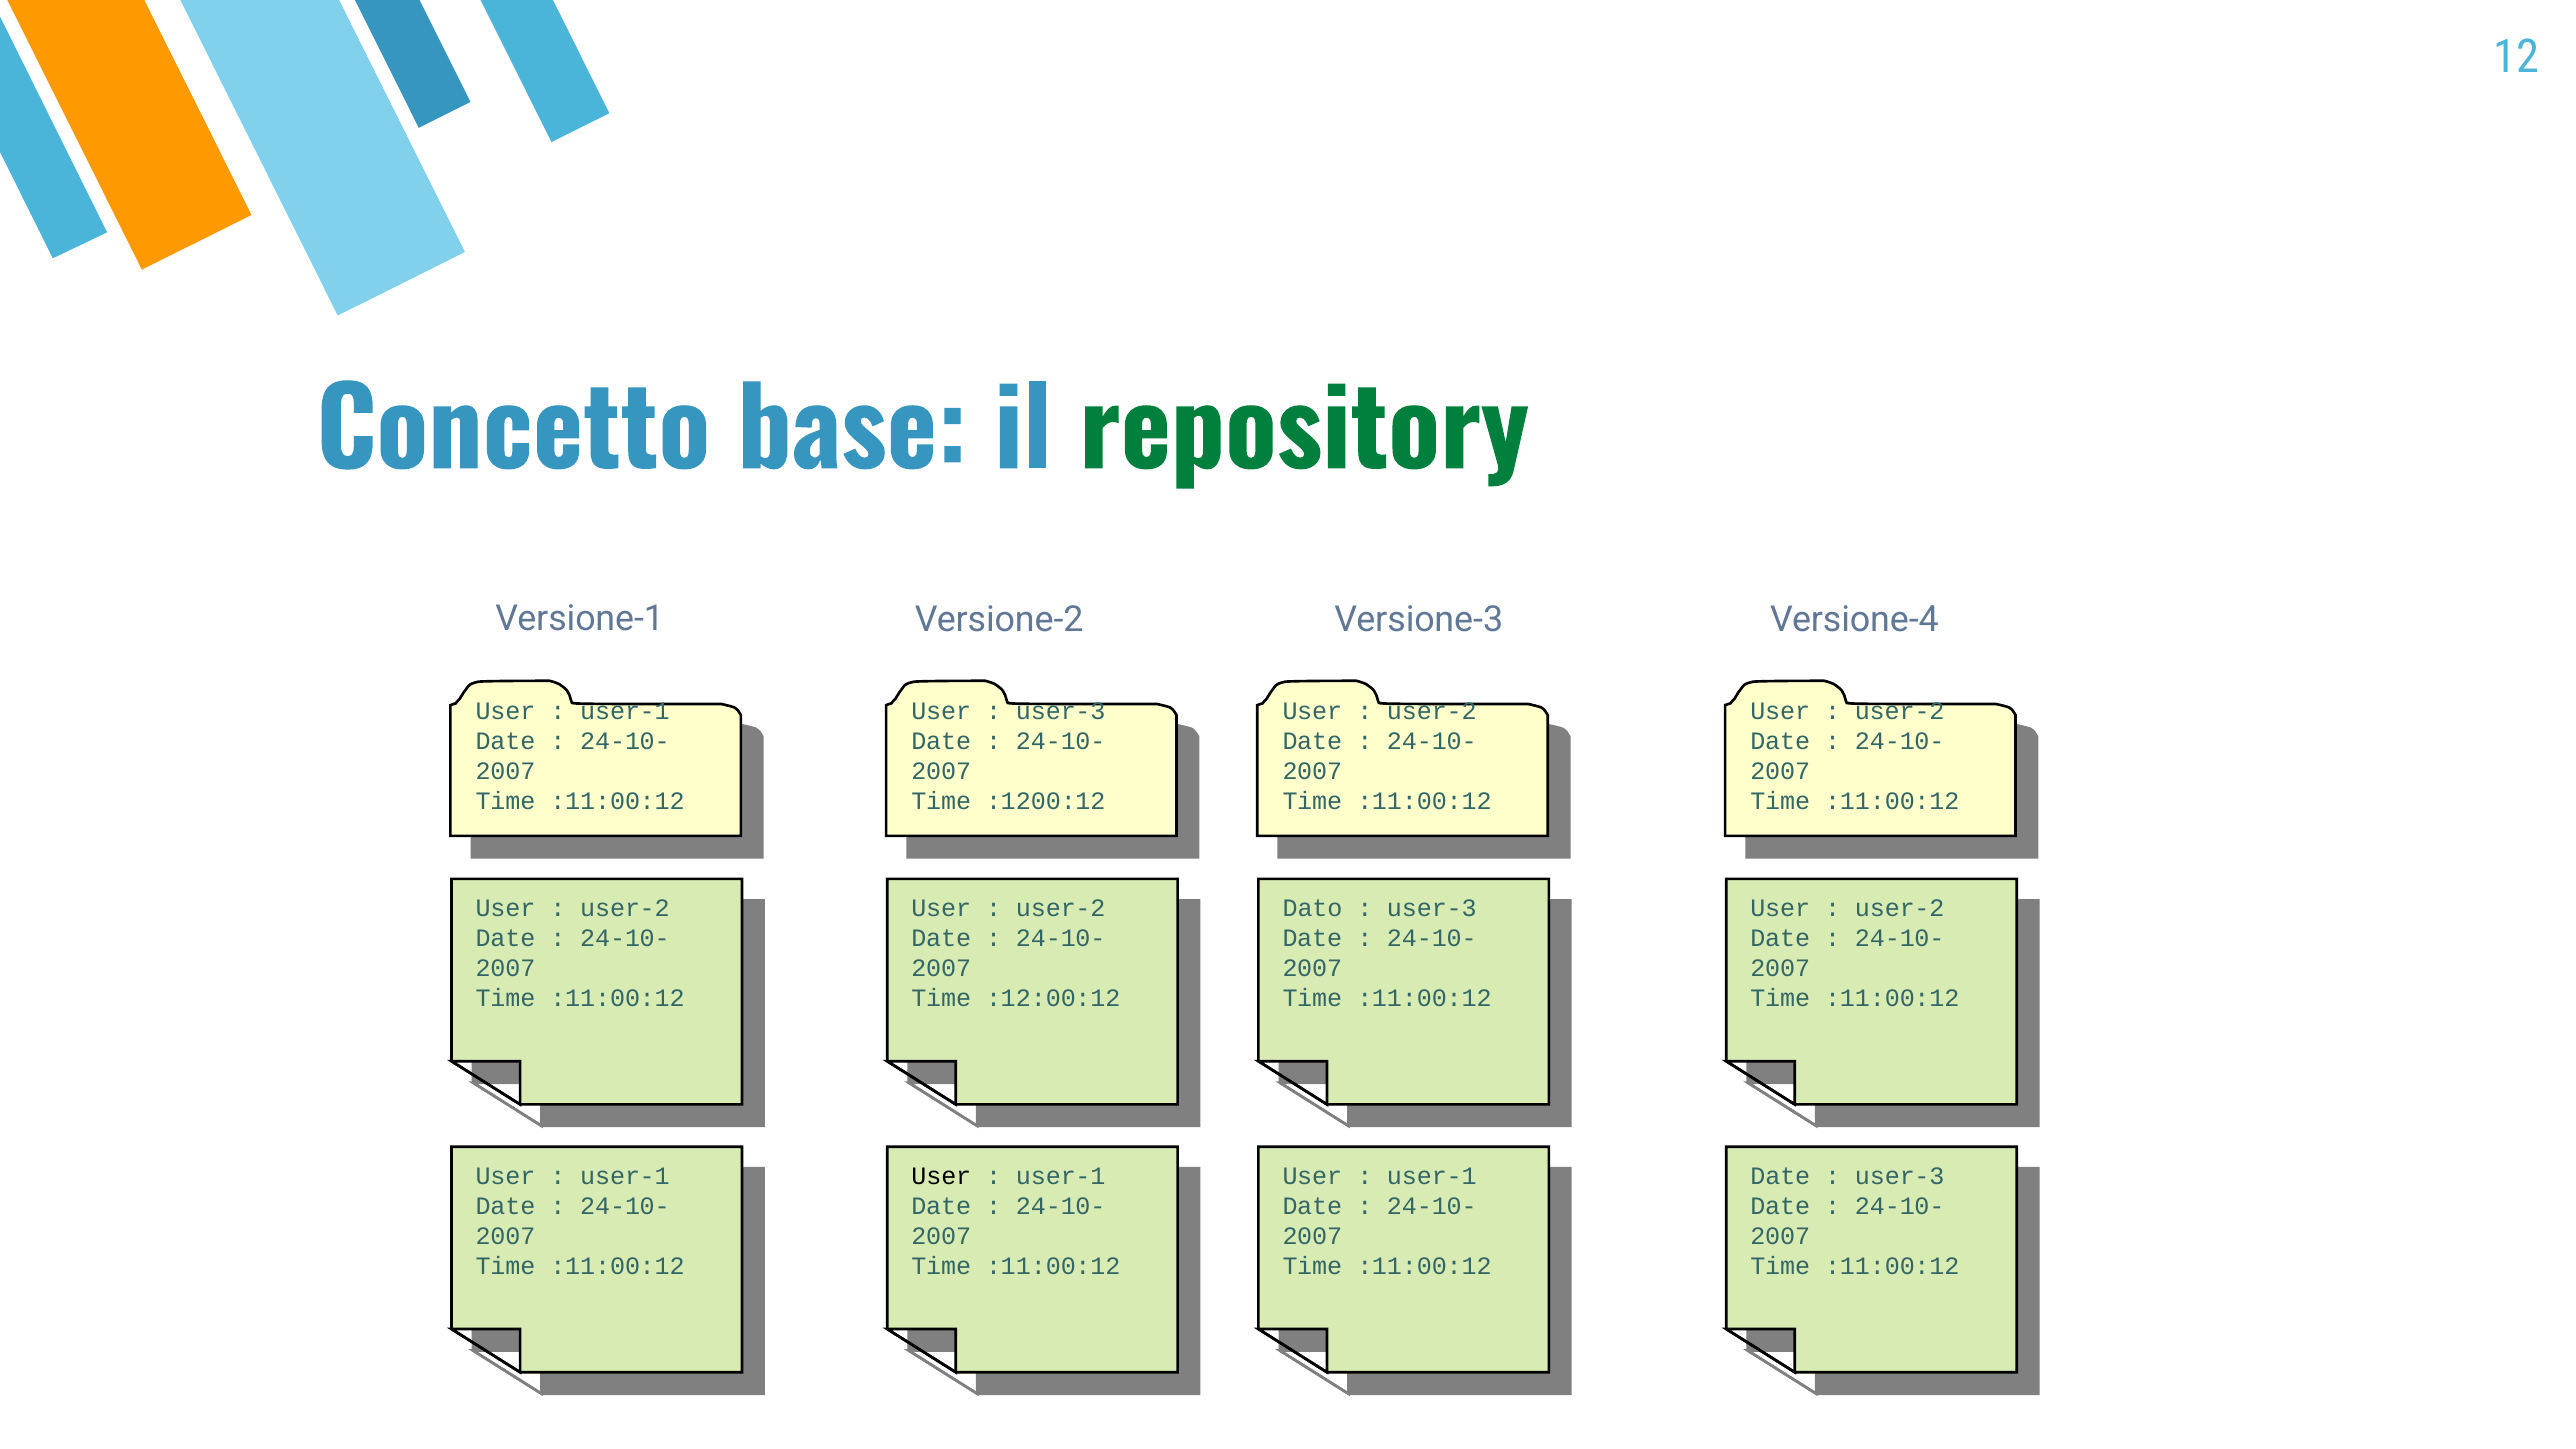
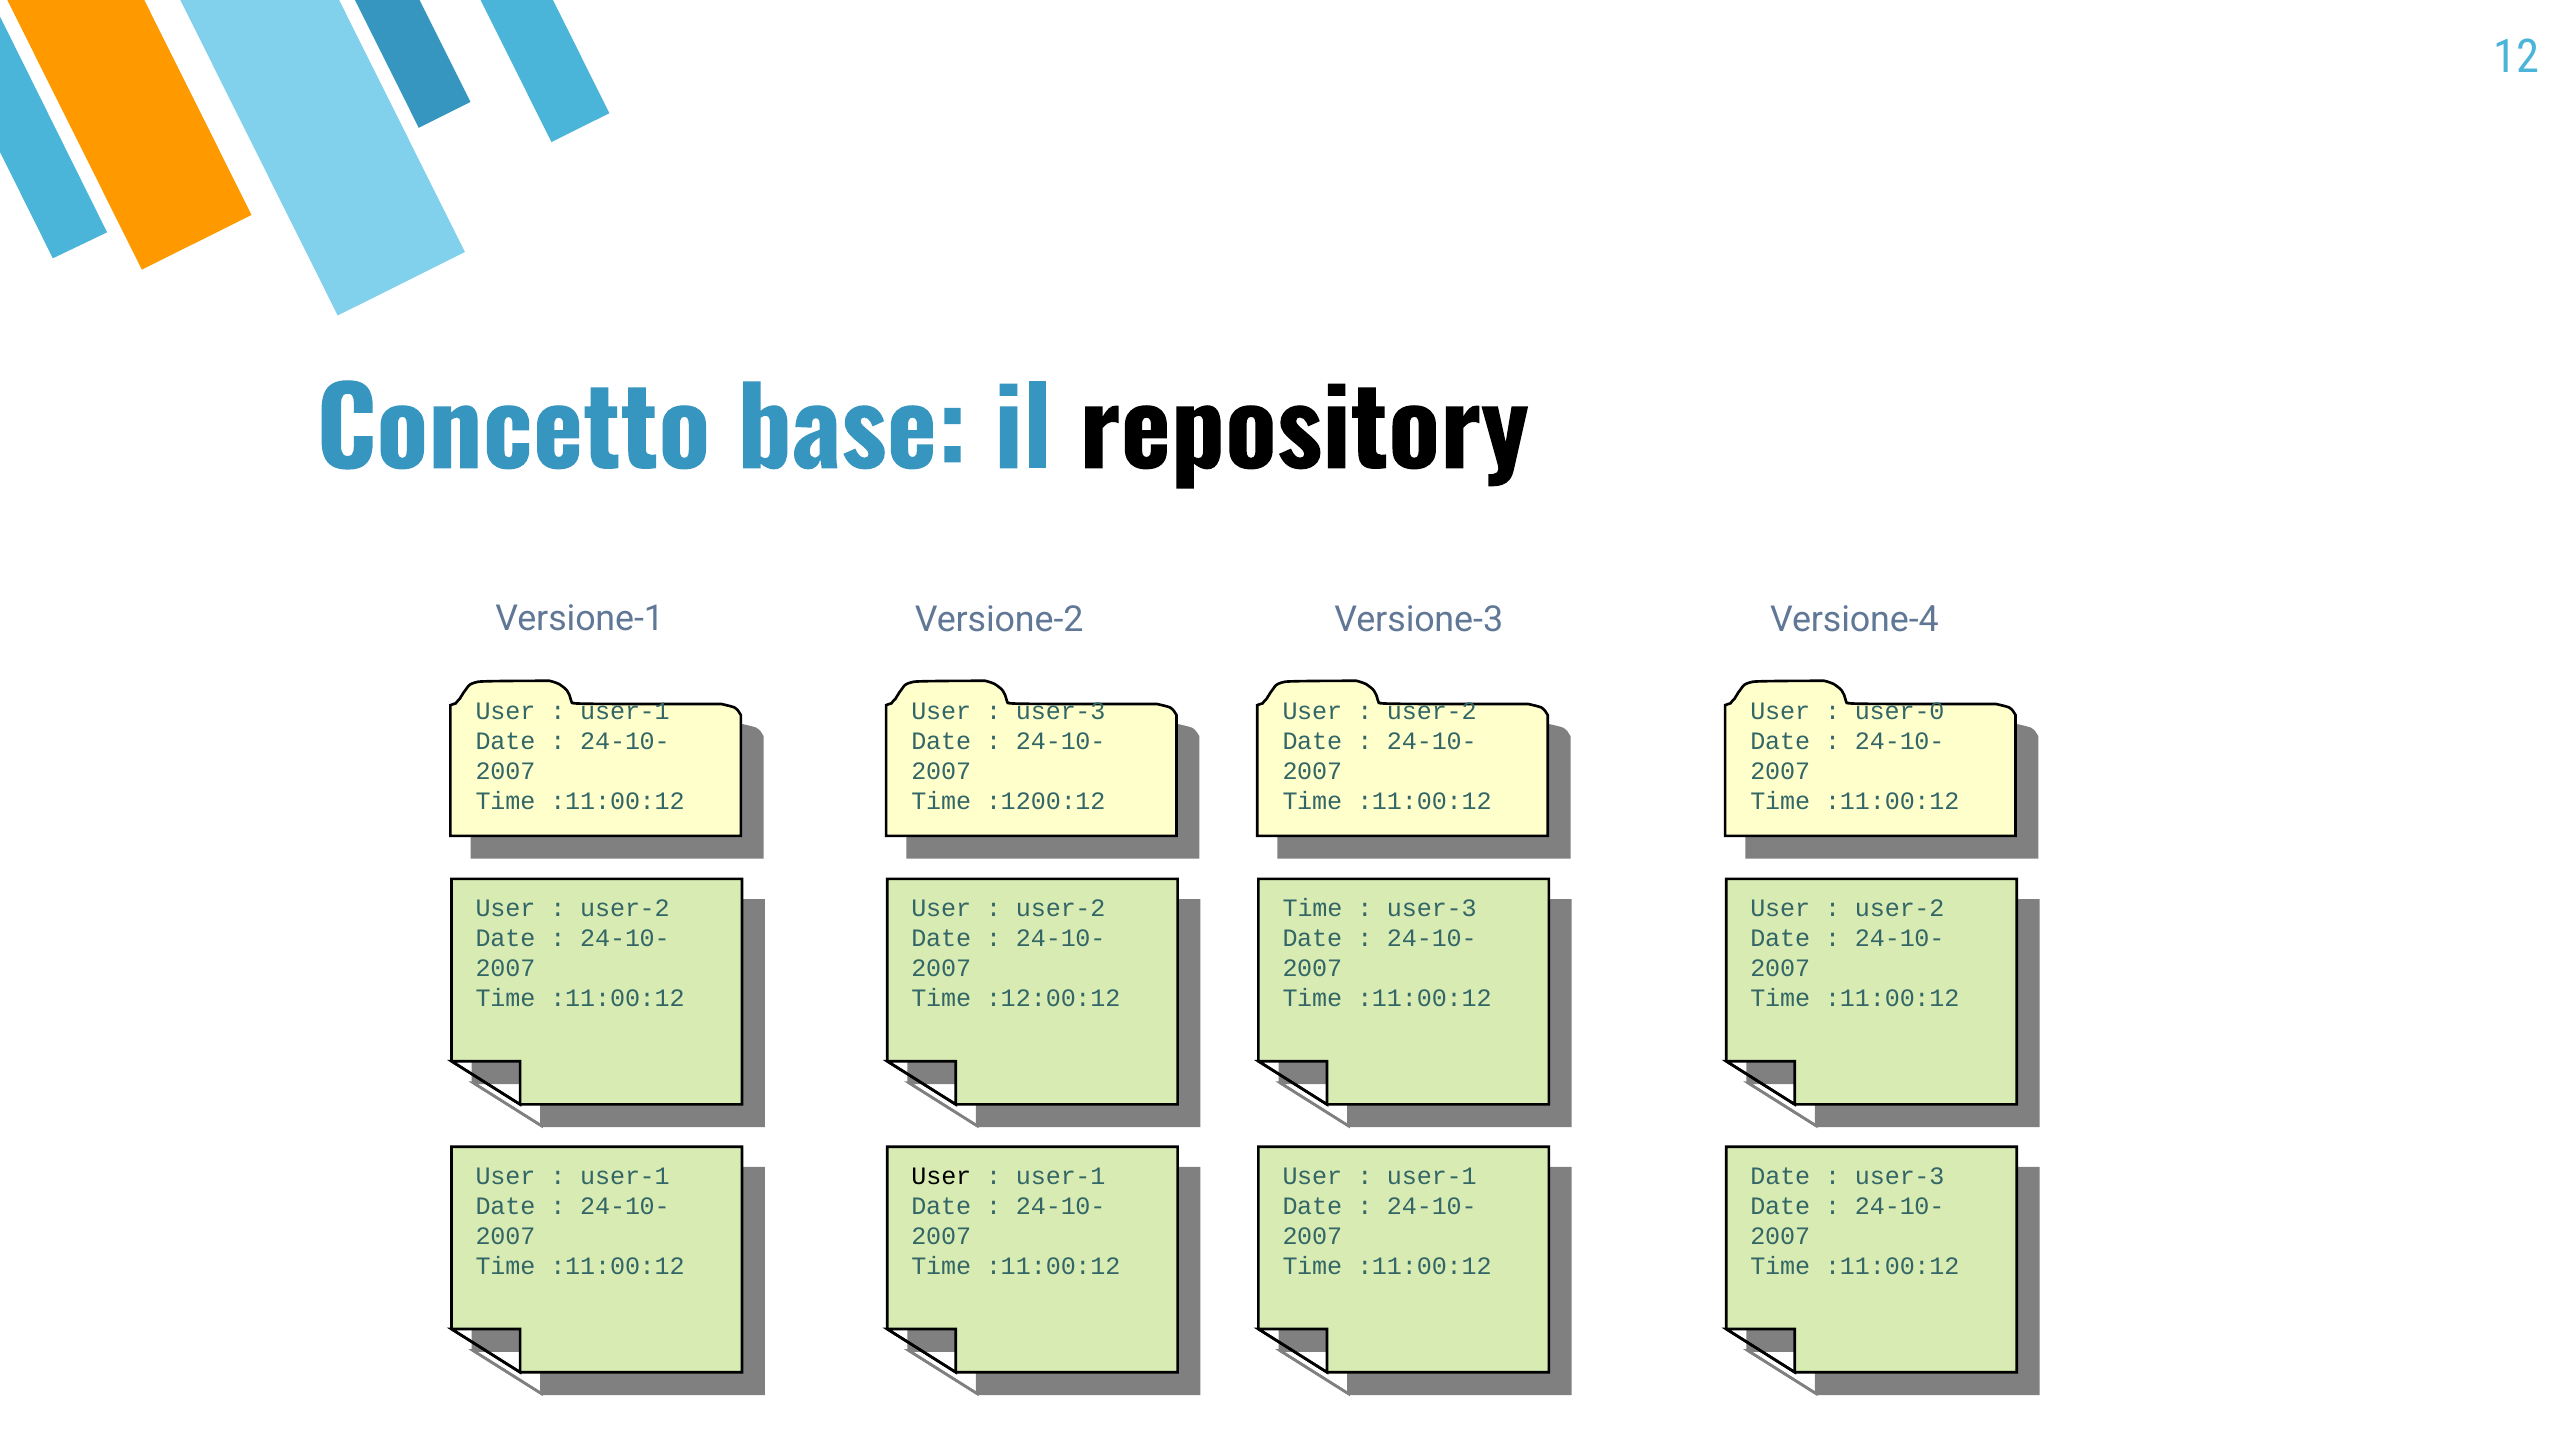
repository colour: green -> black (1304, 433)
user-2: user-2 -> user-0 (1900, 711)
Dato: Dato -> Time (1313, 908)
